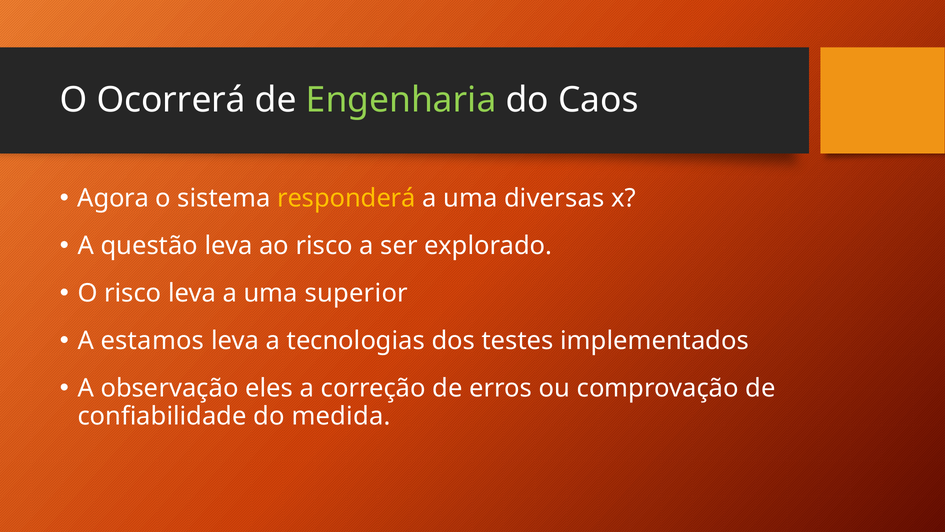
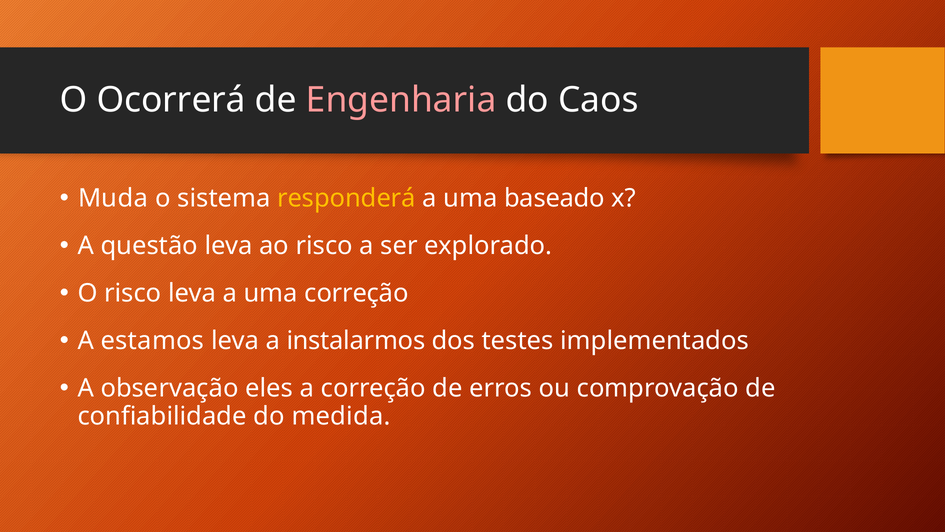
Engenharia colour: light green -> pink (401, 100)
Agora: Agora -> Muda (113, 198)
diversas: diversas -> baseado (554, 198)
uma superior: superior -> correção (357, 293)
tecnologias: tecnologias -> instalarmos (356, 341)
